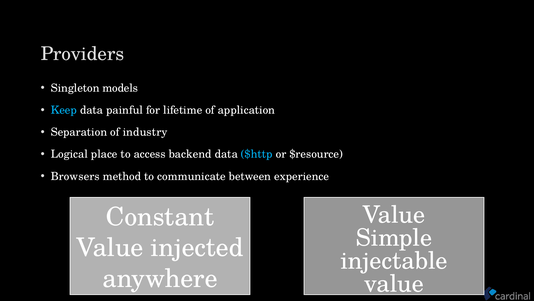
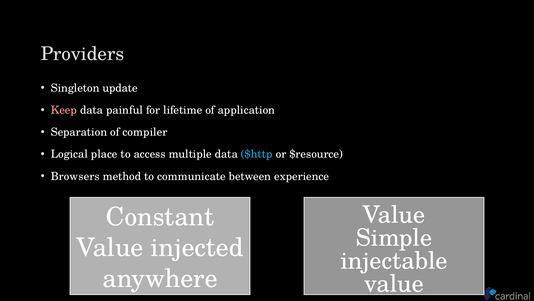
models: models -> update (120, 88)
Keep colour: light blue -> pink (64, 110)
industry: industry -> compiler (145, 132)
backend: backend -> multiple (190, 154)
